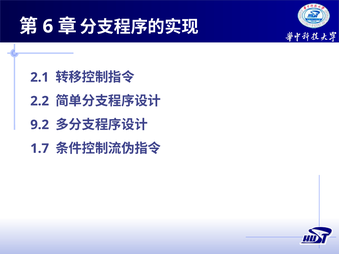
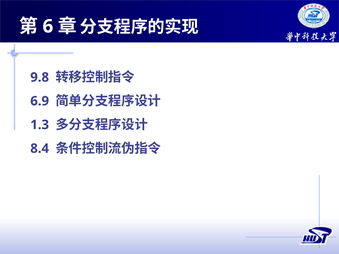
2.1: 2.1 -> 9.8 (40, 77)
2.2: 2.2 -> 6.9 (40, 101)
9.2: 9.2 -> 1.3 (40, 125)
1.7: 1.7 -> 8.4 (40, 149)
